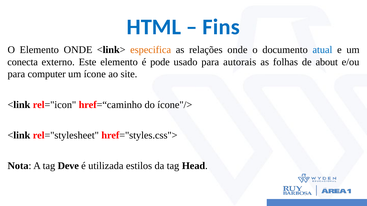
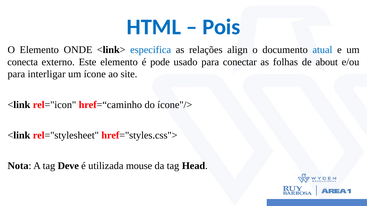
Fins: Fins -> Pois (221, 27)
especifica colour: orange -> blue (151, 50)
relações onde: onde -> align (237, 50)
autorais: autorais -> conectar (240, 62)
computer: computer -> interligar (47, 74)
estilos: estilos -> mouse (139, 166)
